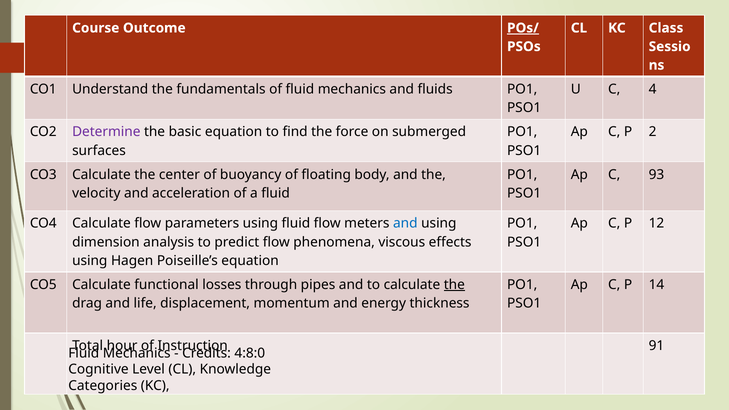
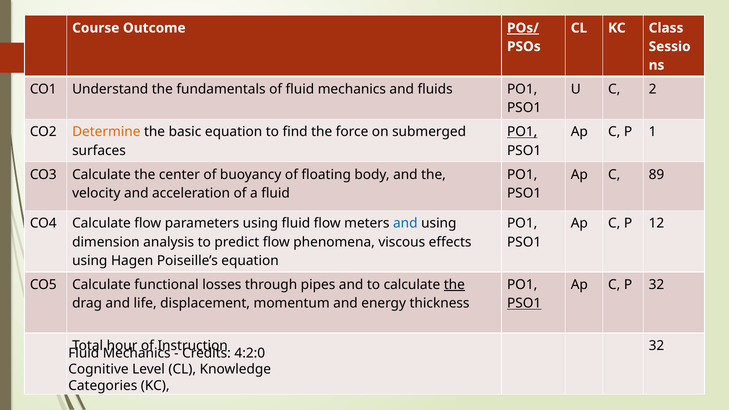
4: 4 -> 2 (653, 89)
Determine colour: purple -> orange (106, 132)
PO1 underline: none -> present (522, 132)
2: 2 -> 1 (653, 132)
93: 93 -> 89 (656, 175)
P 14: 14 -> 32 (656, 285)
PSO1 underline: none -> present (524, 303)
91: 91 -> 32 (656, 346)
4:8:0: 4:8:0 -> 4:2:0 (250, 353)
